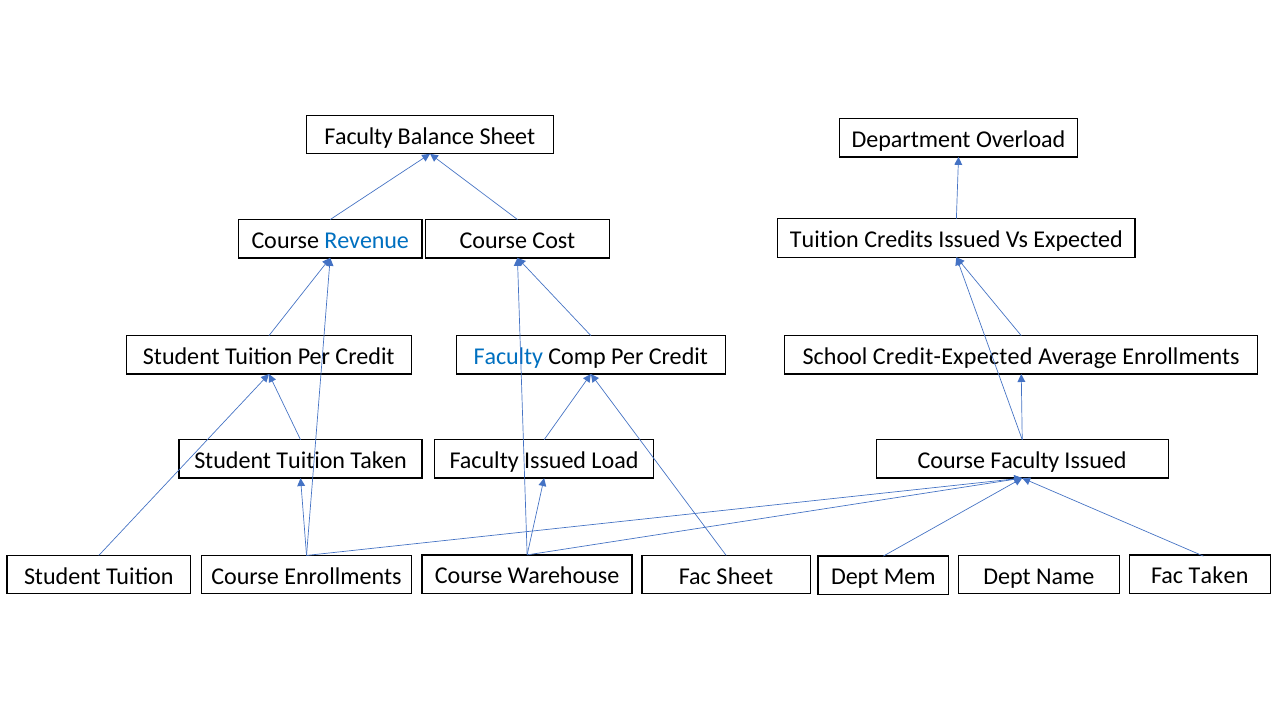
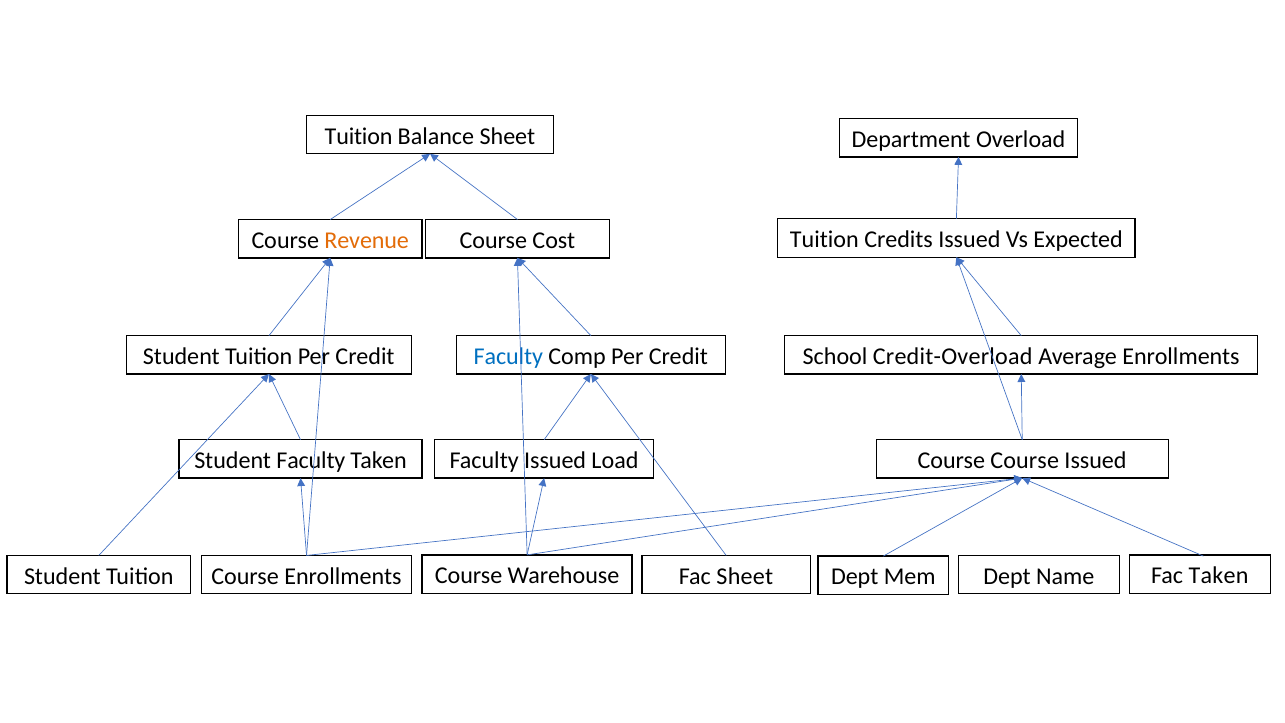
Faculty: Faculty -> Tuition (359, 136)
Revenue colour: blue -> orange (367, 240)
Credit-Expected: Credit-Expected -> Credit-Overload (953, 356)
Tuition: Tuition -> Faculty (311, 460)
Course Faculty: Faculty -> Course (1025, 460)
